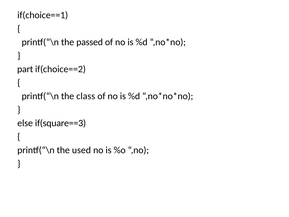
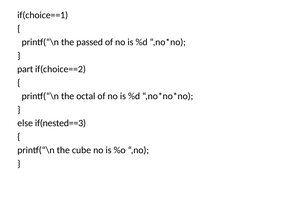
class: class -> octal (86, 96)
if(square==3: if(square==3 -> if(nested==3 (60, 123)
used: used -> cube (81, 150)
